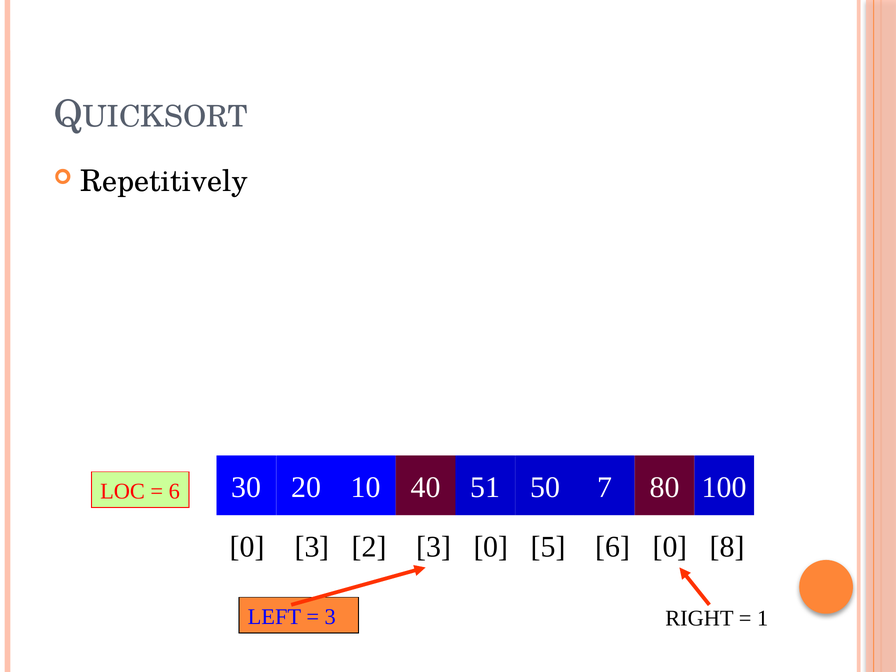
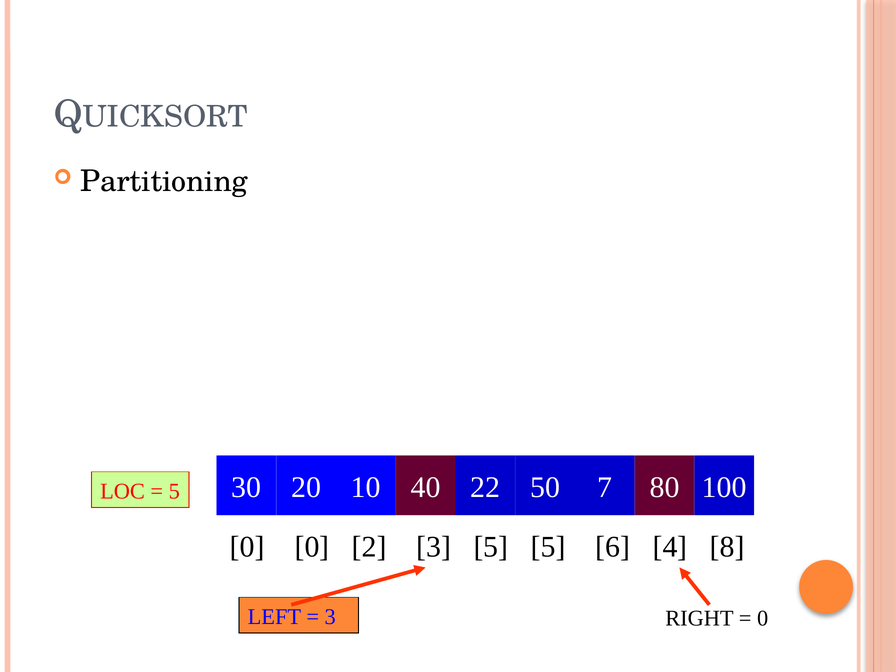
Repetitively: Repetitively -> Partitioning (164, 181)
51: 51 -> 22 (485, 487)
6: 6 -> 5 (174, 491)
0 3: 3 -> 0 (312, 547)
3 0: 0 -> 5 (491, 547)
5 6 0: 0 -> 4 (670, 547)
1: 1 -> 0 (763, 618)
